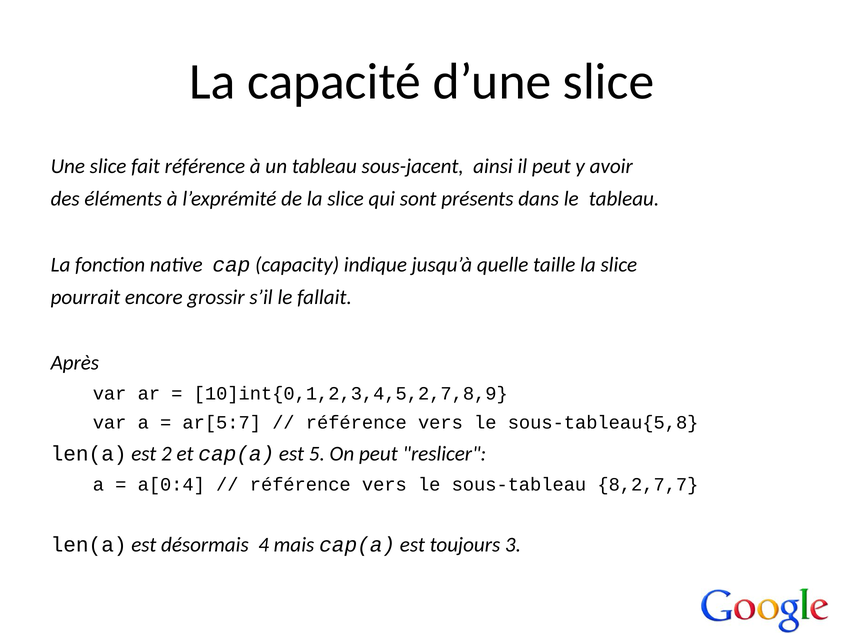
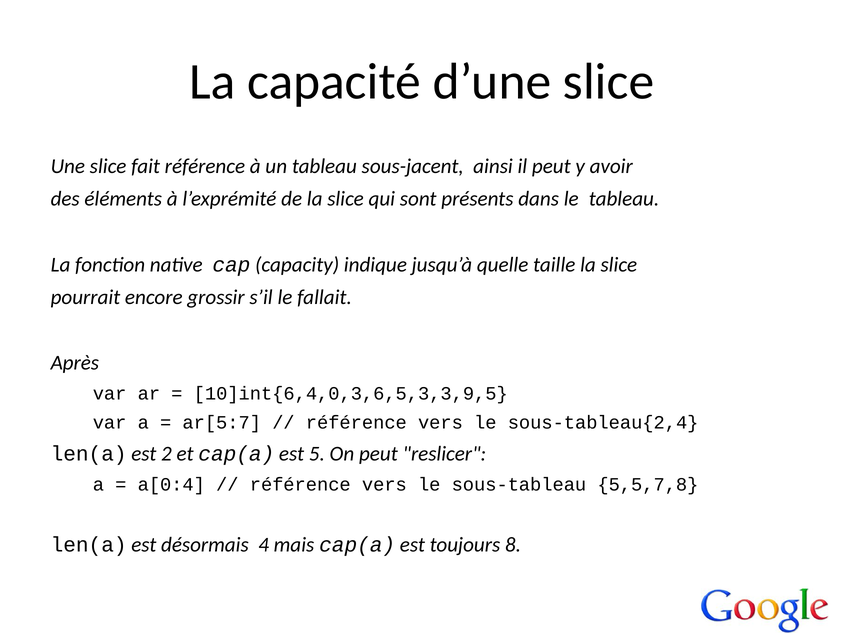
10]int{0,1,2,3,4,5,2,7,8,9: 10]int{0,1,2,3,4,5,2,7,8,9 -> 10]int{6,4,0,3,6,5,3,3,9,5 (351, 393)
sous-tableau{5,8: sous-tableau{5,8 -> sous-tableau{2,4 (603, 422)
8,2,7,7: 8,2,7,7 -> 5,5,7,8 (648, 484)
3: 3 -> 8 (513, 545)
